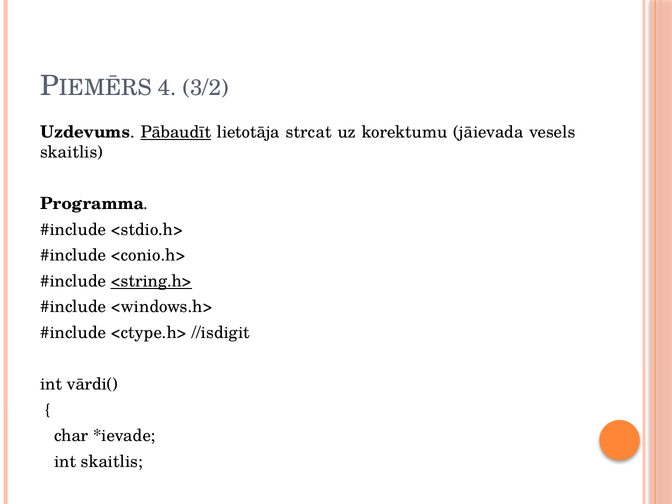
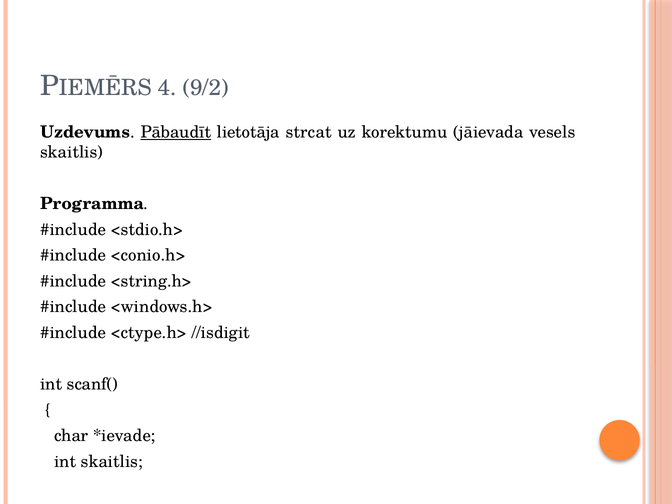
3/2: 3/2 -> 9/2 (206, 88)
<string.h> underline: present -> none (151, 281)
vārdi(: vārdi( -> scanf( (92, 384)
